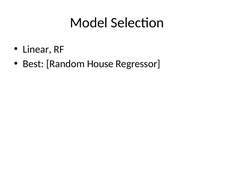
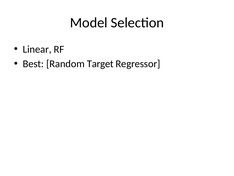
House: House -> Target (100, 64)
